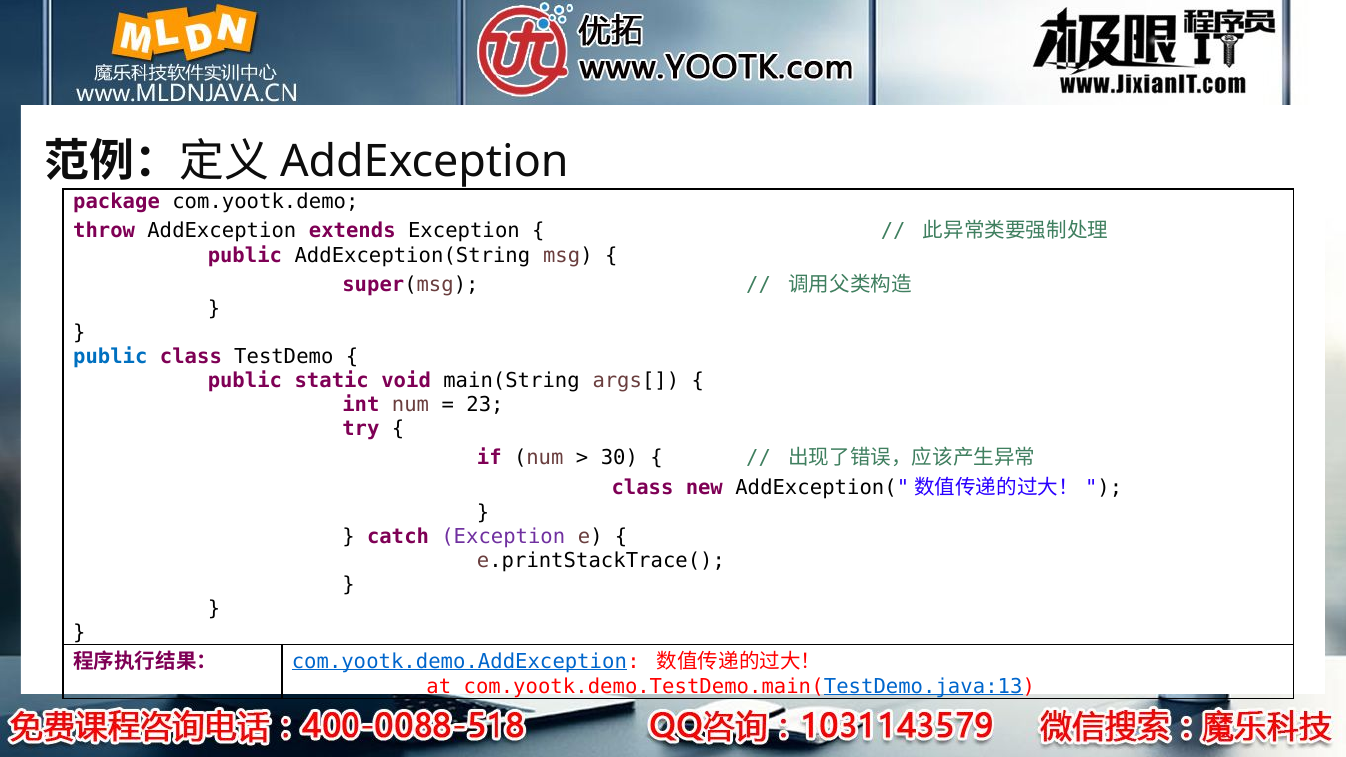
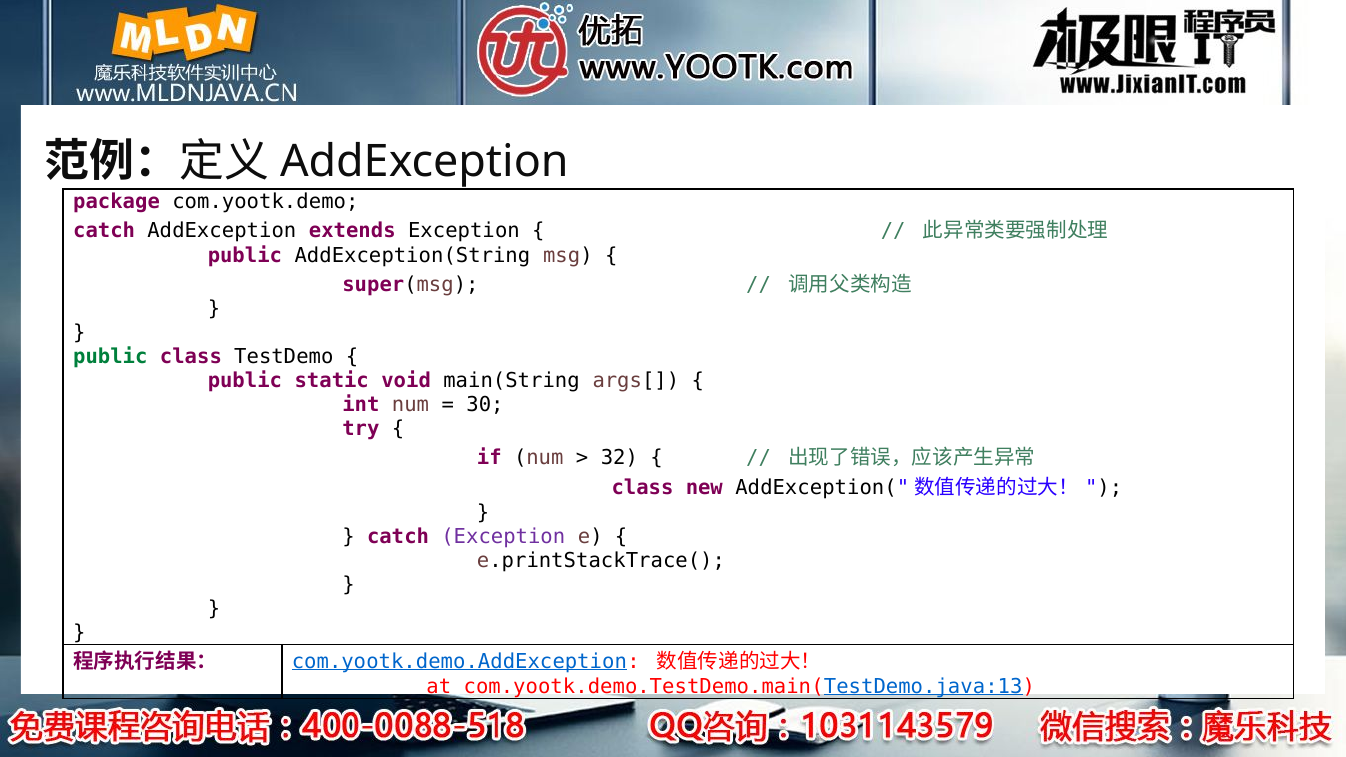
throw: throw -> catch (104, 231)
public colour: blue -> green (110, 357)
23: 23 -> 30 (485, 405)
30: 30 -> 32 (619, 458)
